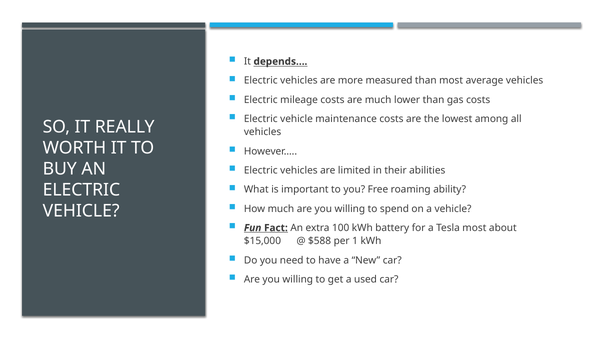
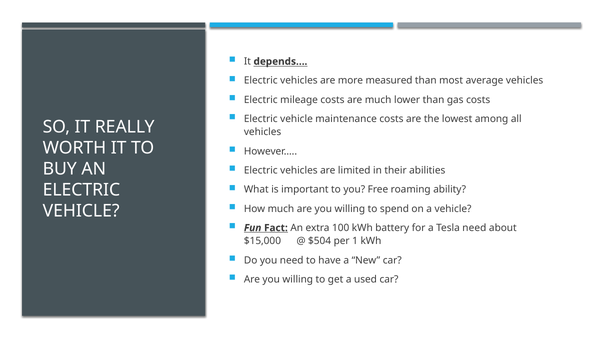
Tesla most: most -> need (474, 228)
$588: $588 -> $504 (320, 241)
